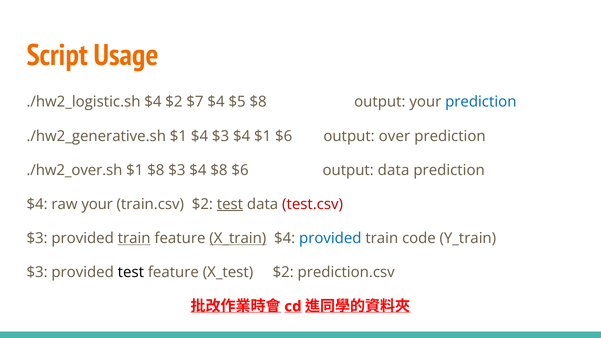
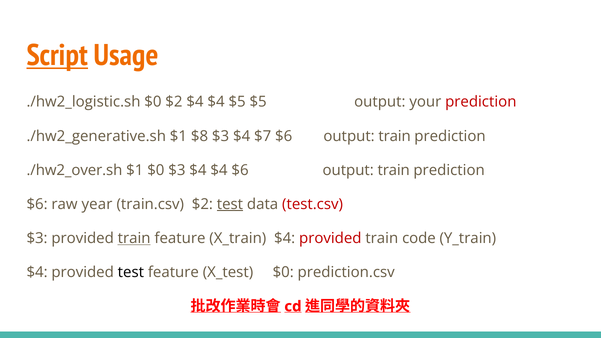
Script underline: none -> present (57, 55)
./hw2_logistic.sh $4: $4 -> $0 (153, 102)
$2 $7: $7 -> $4 (195, 102)
$5 $8: $8 -> $5 (258, 102)
prediction colour: blue -> red (481, 102)
$1 $4: $4 -> $8 (200, 136)
$4 $1: $1 -> $7 (263, 136)
over: over -> train (395, 136)
$1 $8: $8 -> $0 (156, 170)
$3 $4 $8: $8 -> $4 (219, 170)
data: data -> train (394, 170)
$4: $4 -> $6 (37, 204)
raw your: your -> year (97, 204)
X_train underline: present -> none (238, 238)
provided colour: blue -> red (330, 238)
$3: $3 -> $4 (37, 272)
X_test $2: $2 -> $0 (283, 272)
